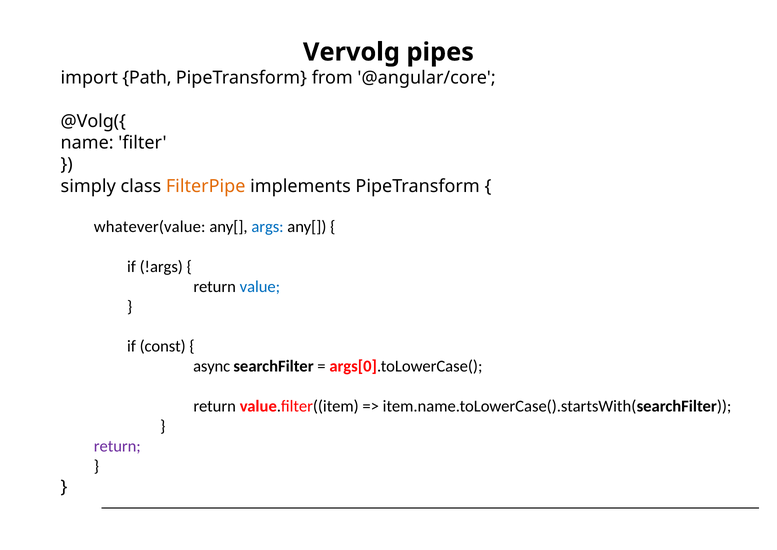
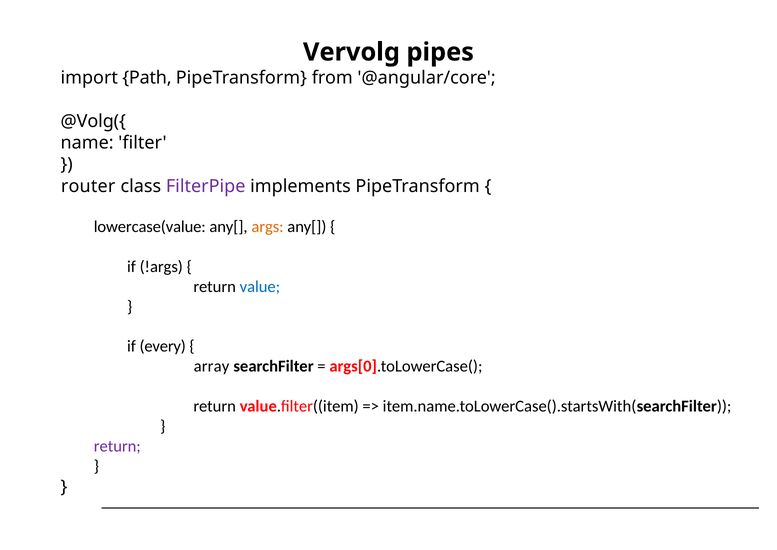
simply: simply -> router (88, 186)
FilterPipe colour: orange -> purple (206, 186)
whatever(value: whatever(value -> lowercase(value (150, 227)
args colour: blue -> orange (268, 227)
const: const -> every (163, 346)
async: async -> array (211, 366)
